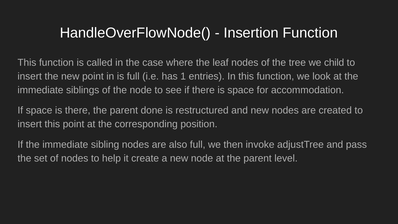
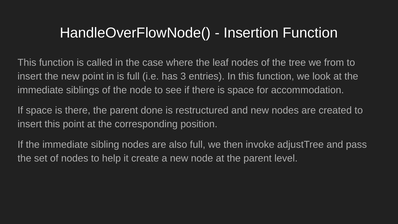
child: child -> from (334, 63)
1: 1 -> 3 (183, 76)
